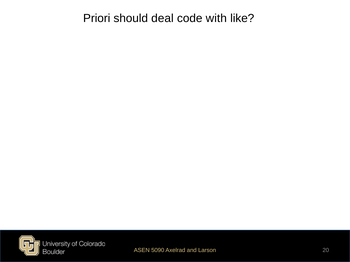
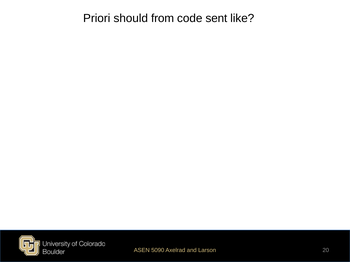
deal: deal -> from (163, 18)
with: with -> sent (216, 18)
